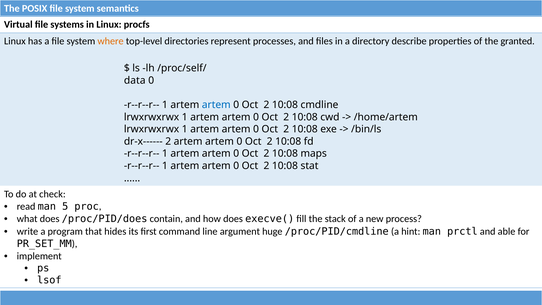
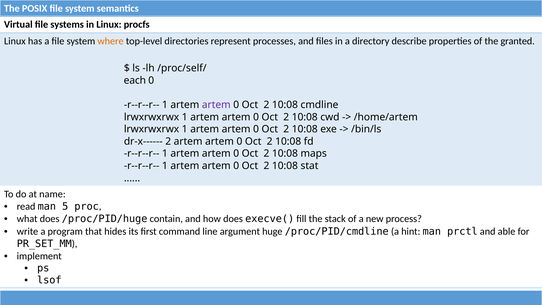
data: data -> each (135, 80)
artem colour: blue -> purple (216, 105)
check: check -> name (52, 194)
/proc/PID/does: /proc/PID/does -> /proc/PID/huge (105, 219)
